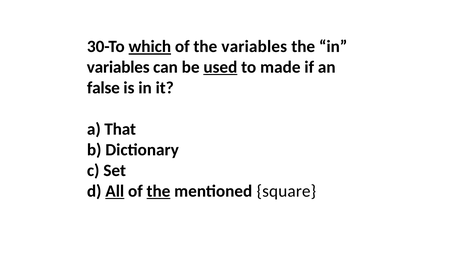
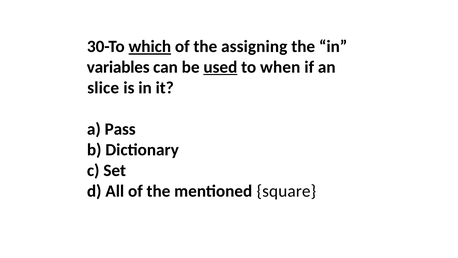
the variables: variables -> assigning (254, 47)
made: made -> when (280, 67)
false: false -> slice (103, 88)
That: That -> Pass (120, 129)
All underline: present -> none (115, 191)
the underline: present -> none (158, 191)
